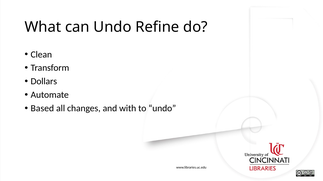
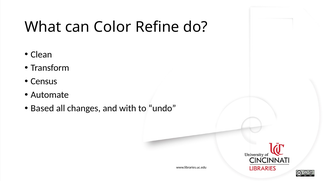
can Undo: Undo -> Color (112, 27)
Dollars: Dollars -> Census (44, 82)
